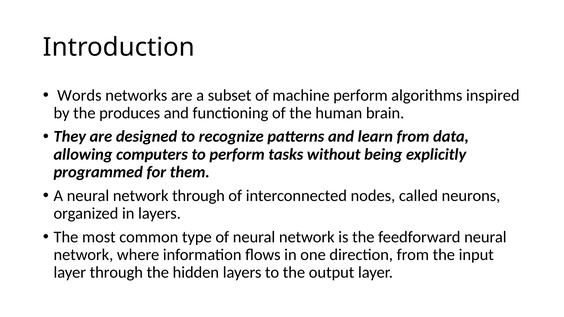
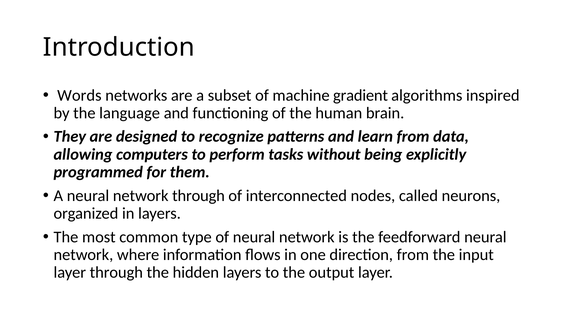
machine perform: perform -> gradient (360, 95)
produces: produces -> language (130, 113)
